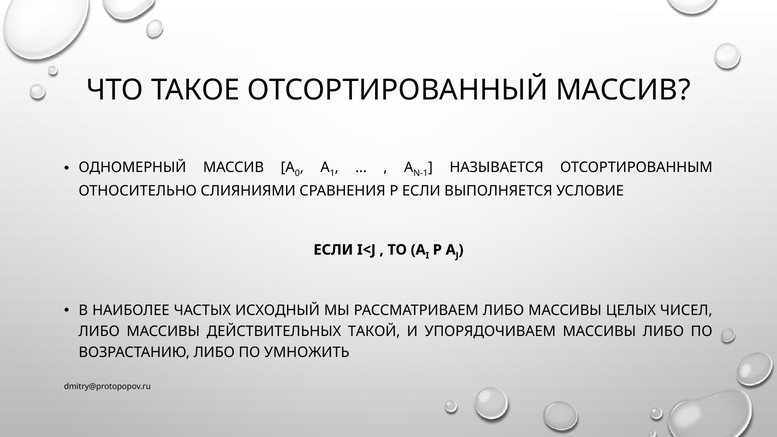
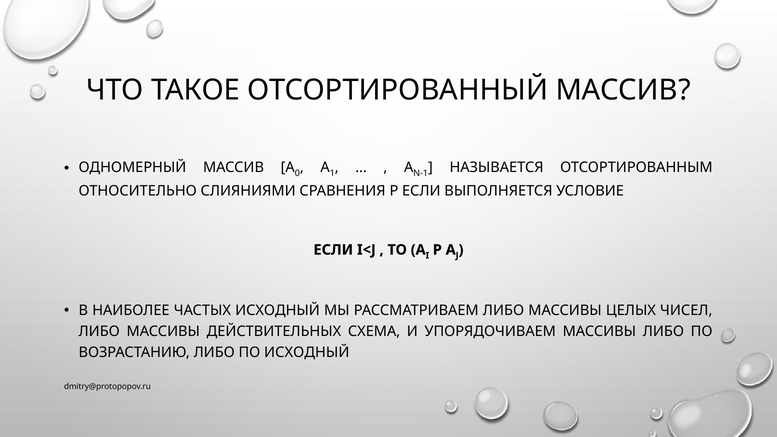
ТАКОЙ: ТАКОЙ -> СХЕМА (374, 332)
ПО УМНОЖИТЬ: УМНОЖИТЬ -> ИСХОДНЫЙ (307, 353)
